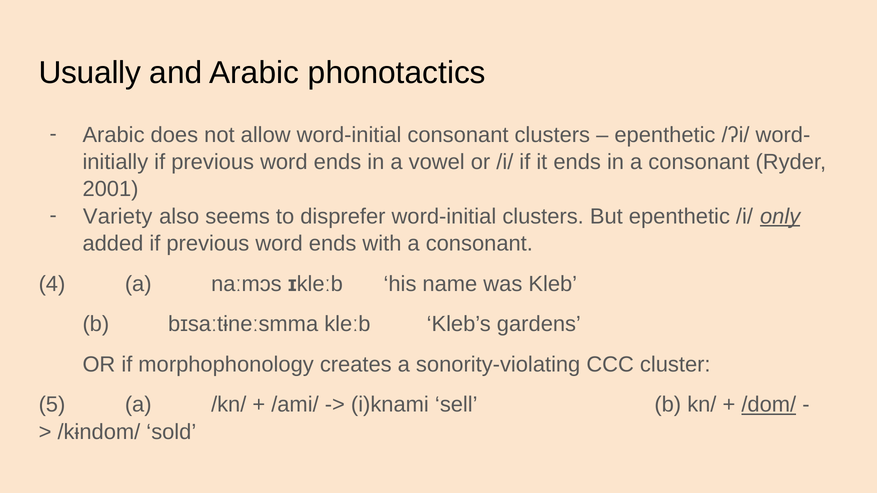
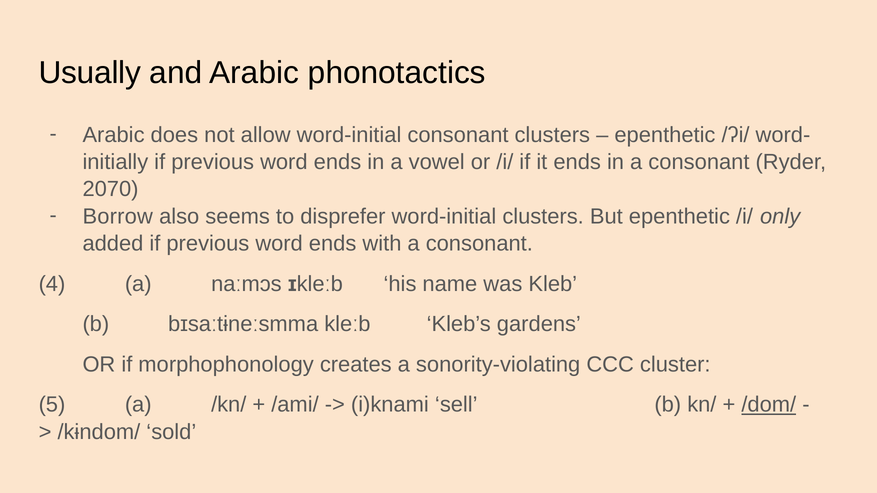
2001: 2001 -> 2070 (111, 189)
Variety: Variety -> Borrow (118, 217)
only underline: present -> none (780, 217)
